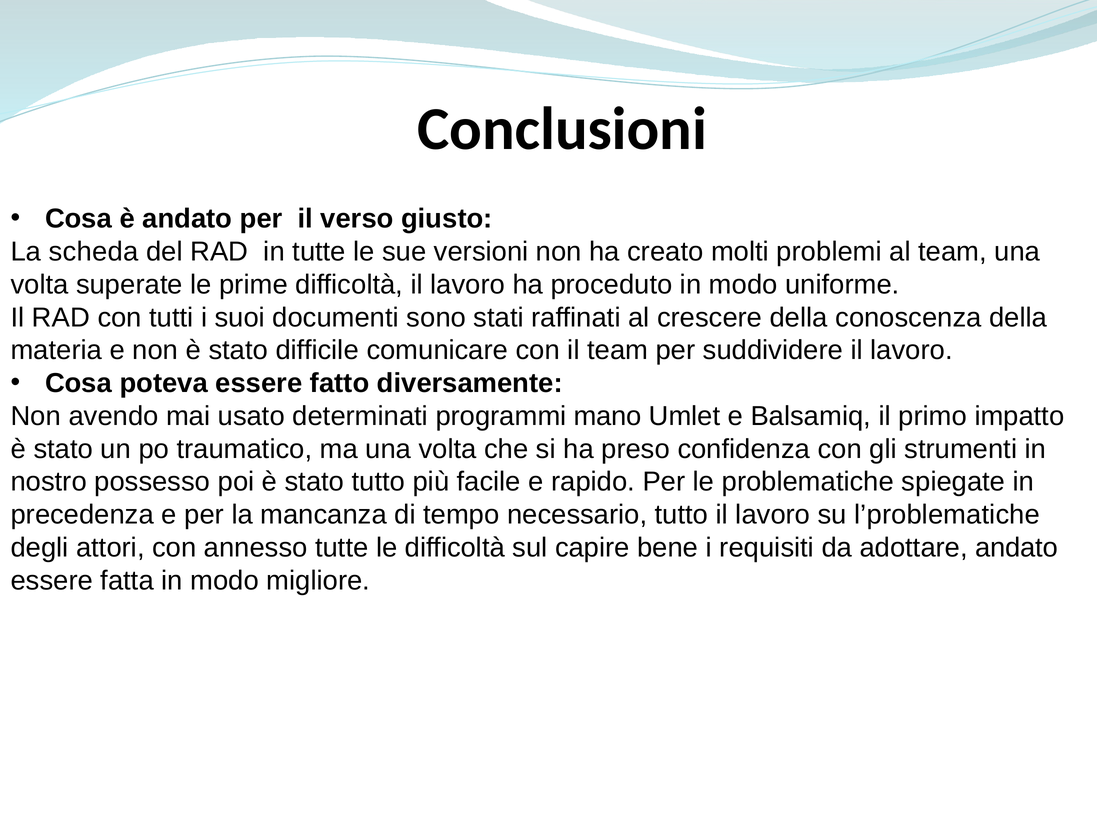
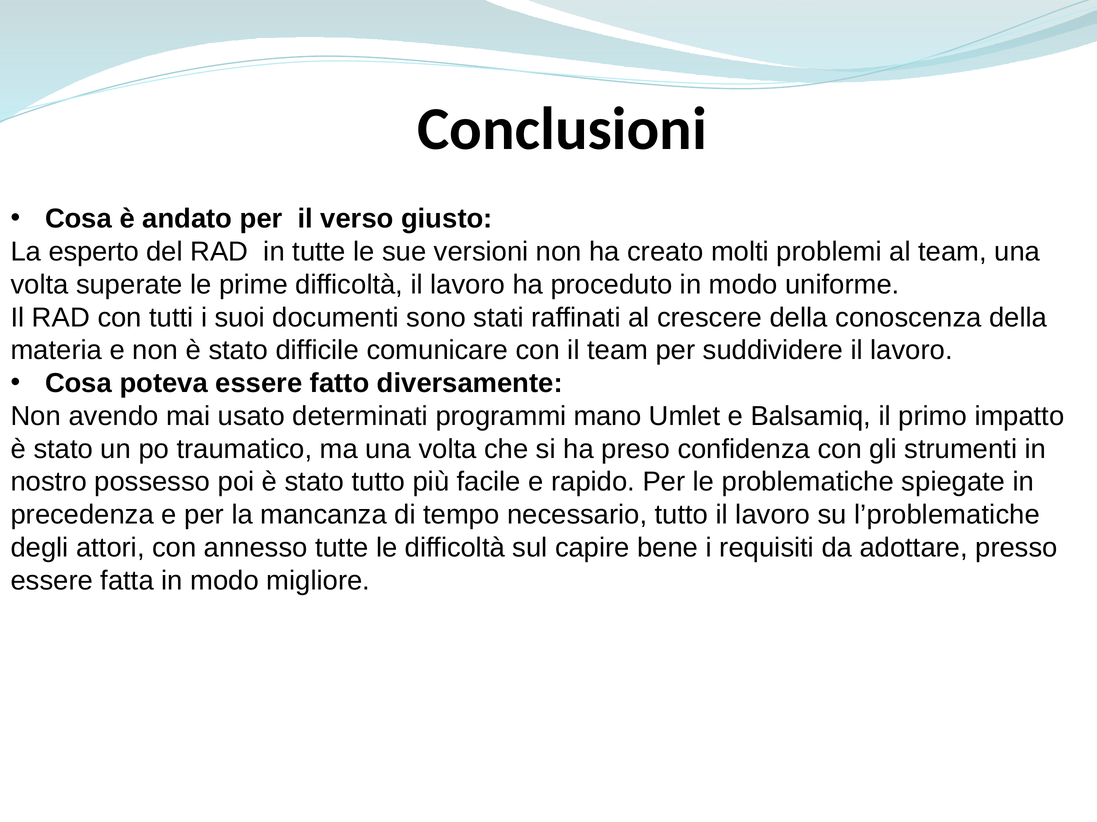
scheda: scheda -> esperto (94, 252)
adottare andato: andato -> presso (1016, 548)
